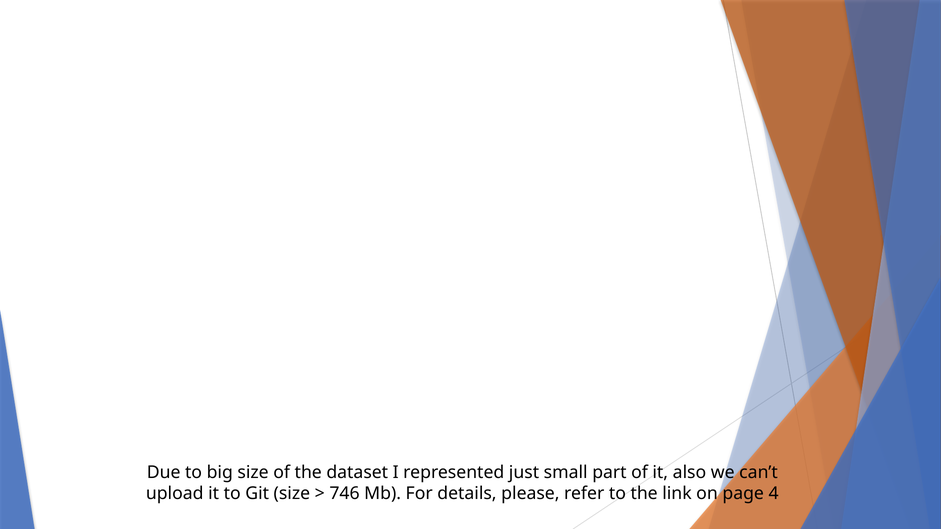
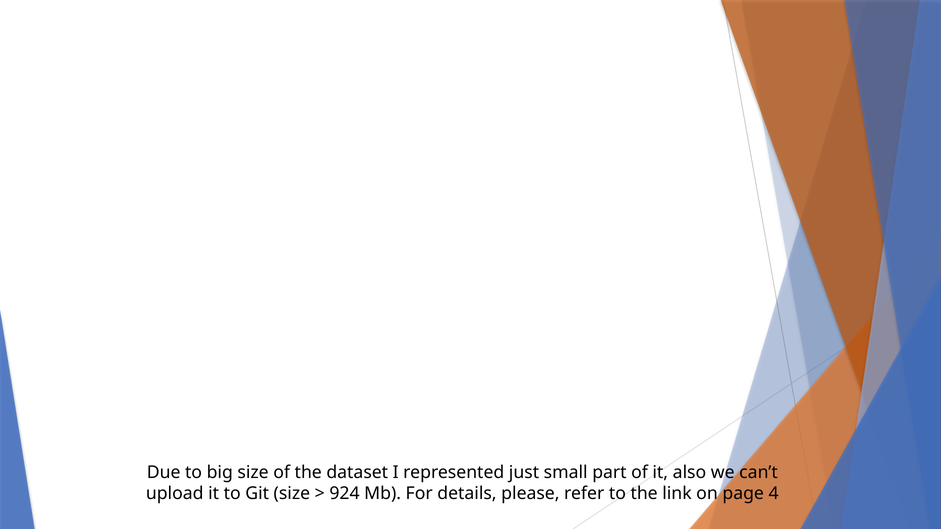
746: 746 -> 924 (345, 494)
